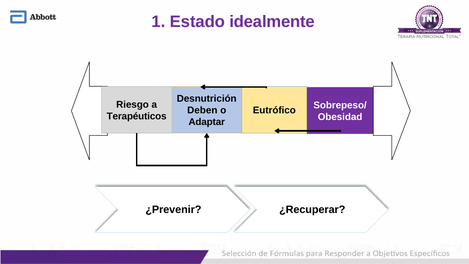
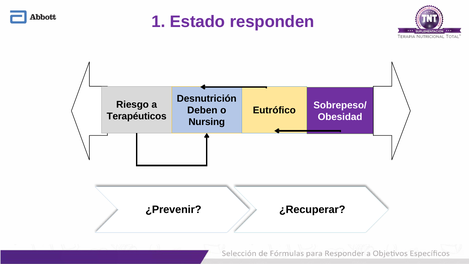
idealmente: idealmente -> responden (272, 22)
Adaptar: Adaptar -> Nursing (207, 122)
